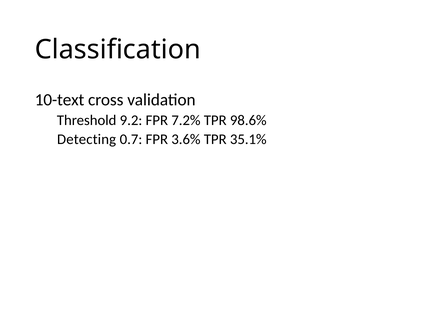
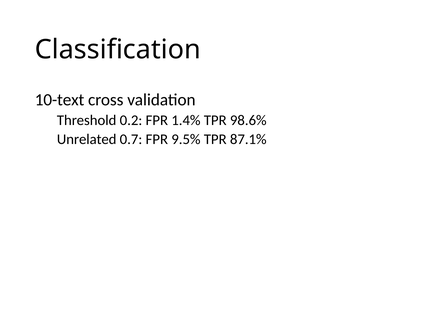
9.2: 9.2 -> 0.2 (131, 120)
7.2%: 7.2% -> 1.4% (186, 120)
Detecting: Detecting -> Unrelated (87, 139)
3.6%: 3.6% -> 9.5% (186, 139)
35.1%: 35.1% -> 87.1% (248, 139)
